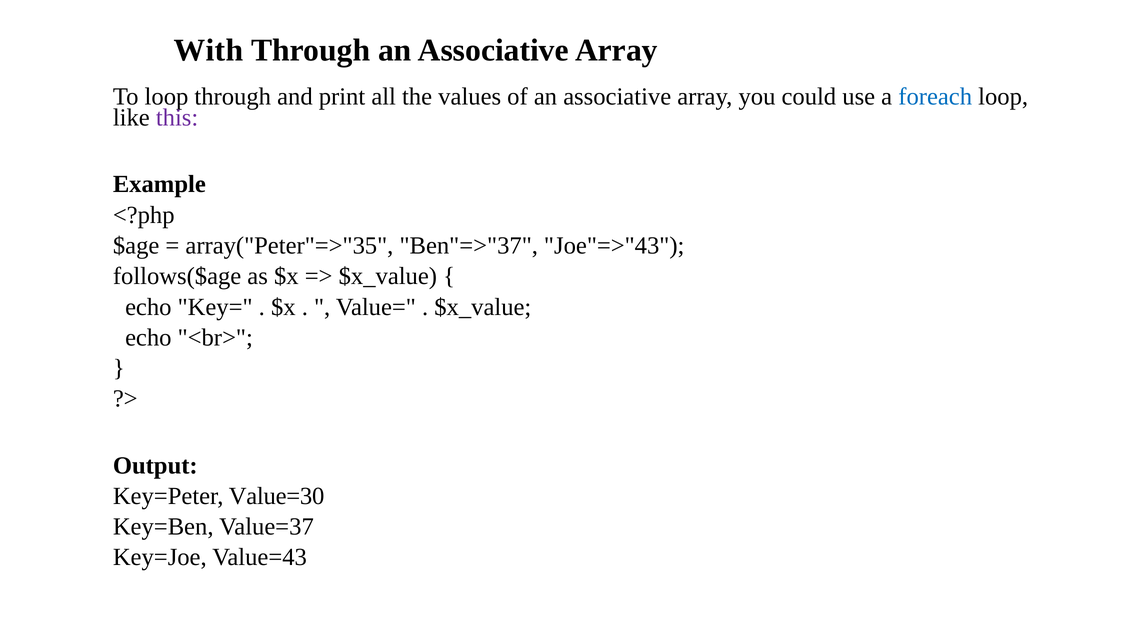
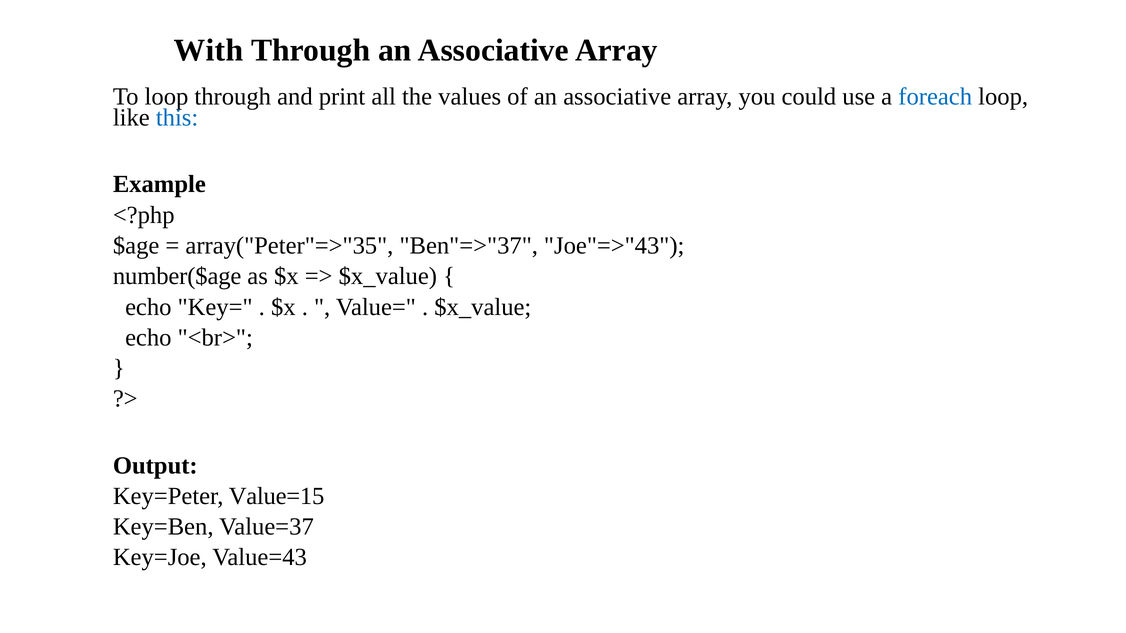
this colour: purple -> blue (177, 118)
follows($age: follows($age -> number($age (177, 276)
Value=30: Value=30 -> Value=15 (277, 496)
